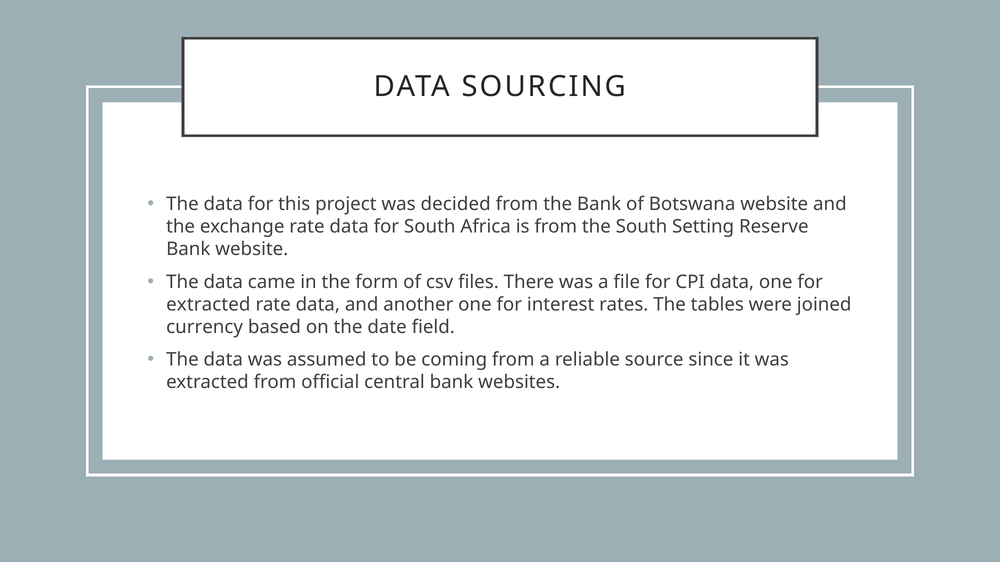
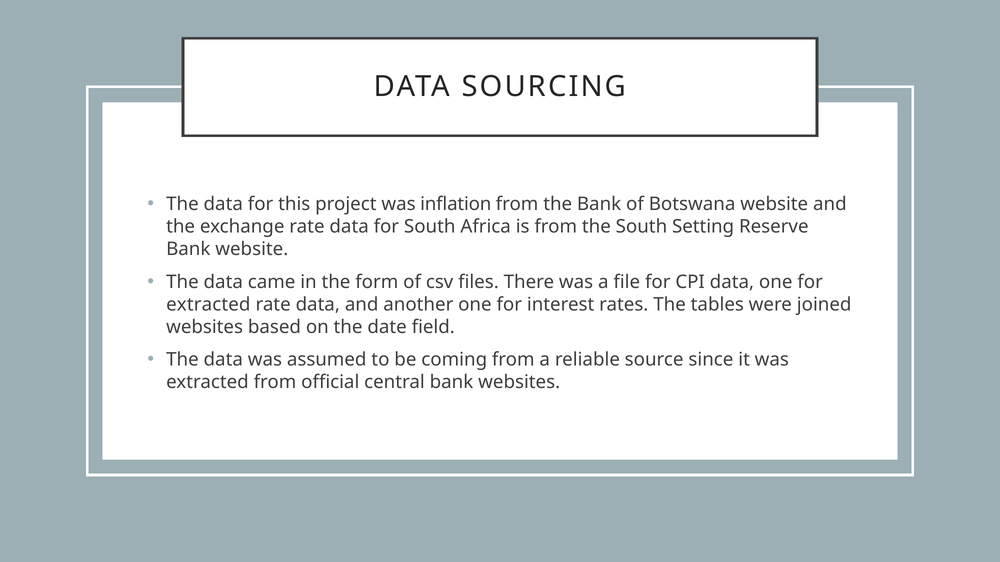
decided: decided -> inflation (456, 204)
currency: currency -> websites (205, 327)
